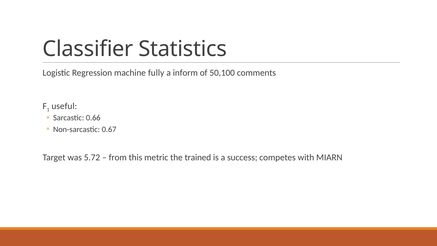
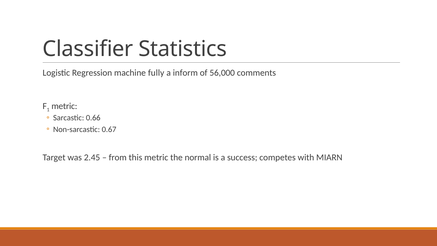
50,100: 50,100 -> 56,000 (222, 73)
useful: useful -> metric (64, 106)
5.72: 5.72 -> 2.45 (92, 157)
trained: trained -> normal (198, 157)
